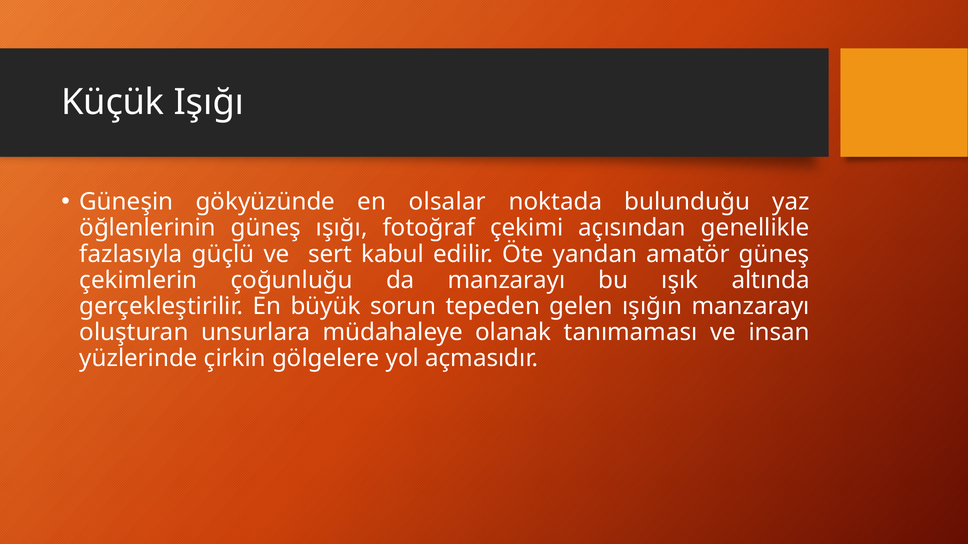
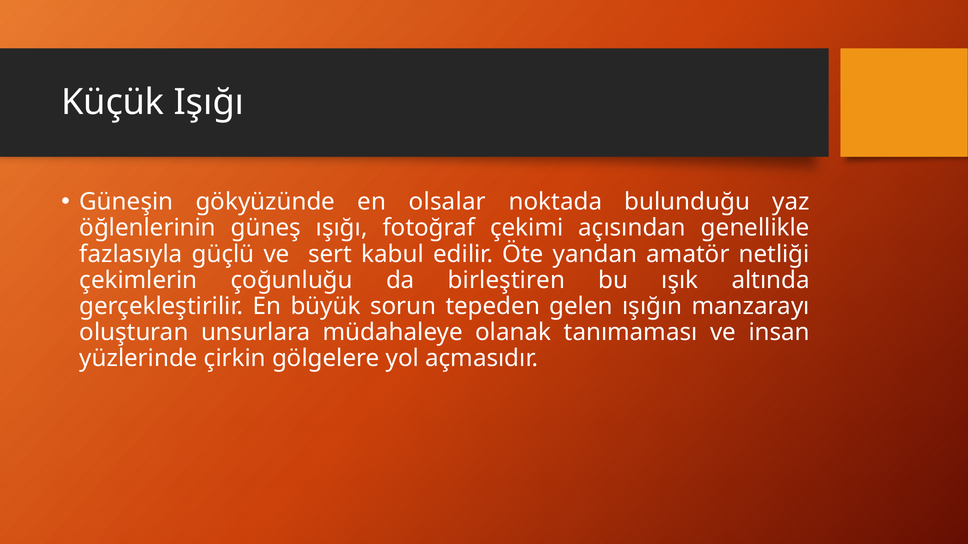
amatör güneş: güneş -> netliği (774, 254)
da manzarayı: manzarayı -> birleştiren (506, 280)
